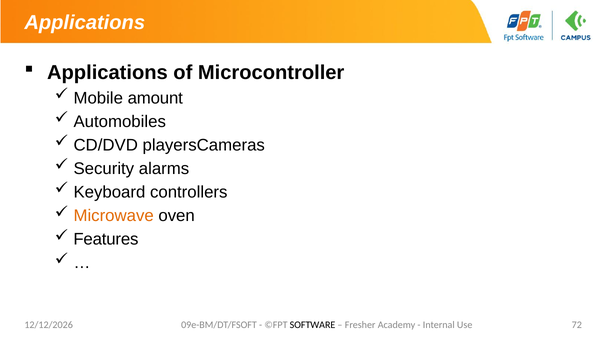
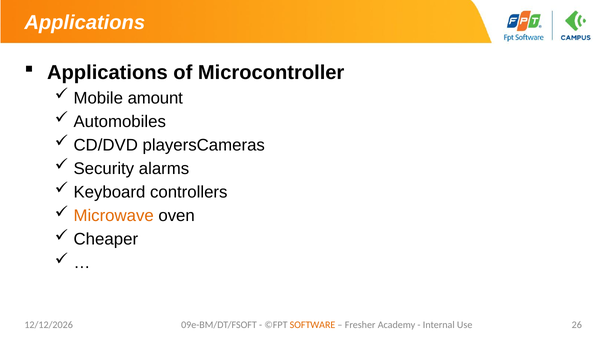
Features: Features -> Cheaper (106, 239)
SOFTWARE colour: black -> orange (313, 325)
72: 72 -> 26 (577, 325)
